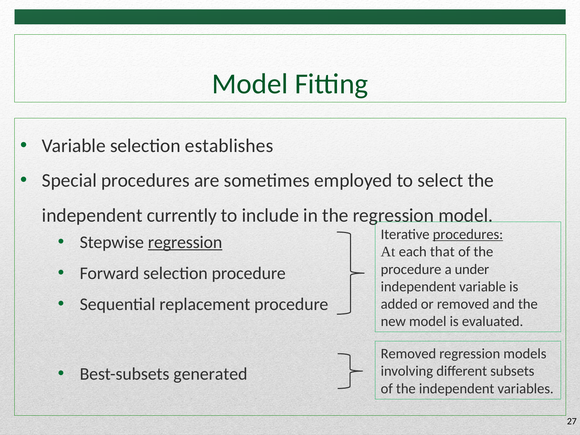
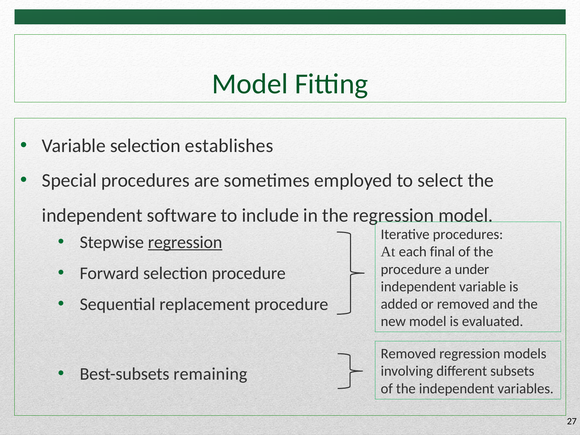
currently: currently -> software (182, 215)
procedures underline: present -> none (468, 234)
that: that -> final (442, 252)
generated: generated -> remaining (210, 374)
